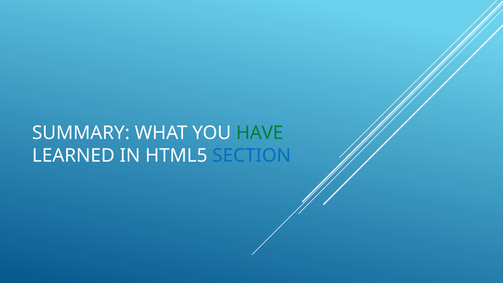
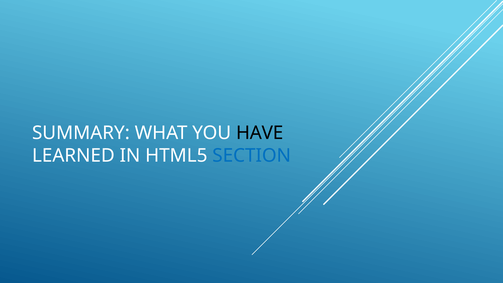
HAVE colour: green -> black (260, 133)
